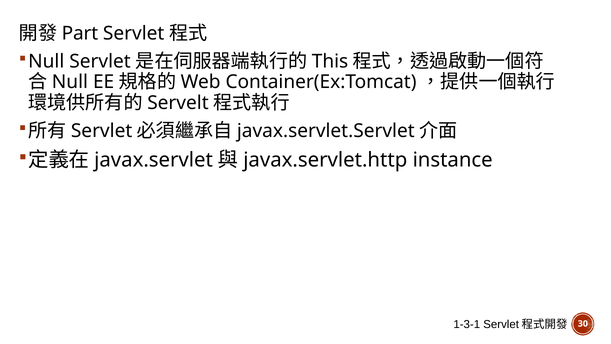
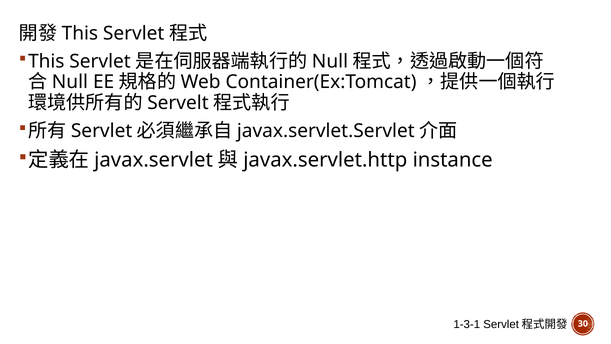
Part: Part -> This (80, 33)
Null: Null -> This (46, 61)
This: This -> Null (330, 61)
